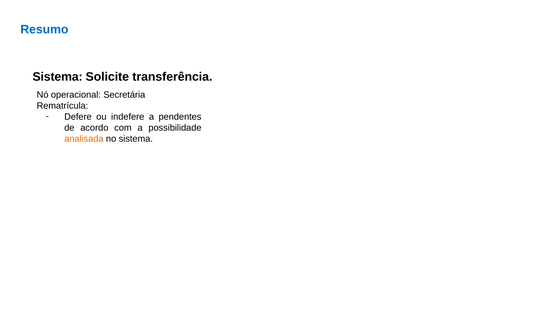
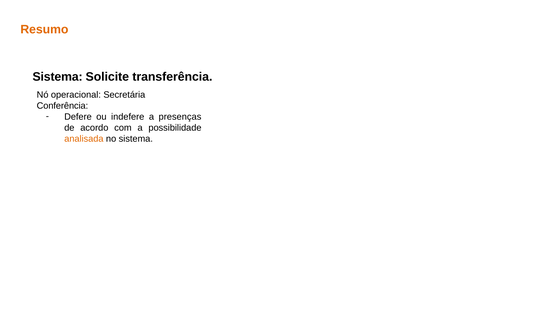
Resumo colour: blue -> orange (44, 30)
Rematrícula: Rematrícula -> Conferência (62, 106)
pendentes: pendentes -> presenças (180, 117)
